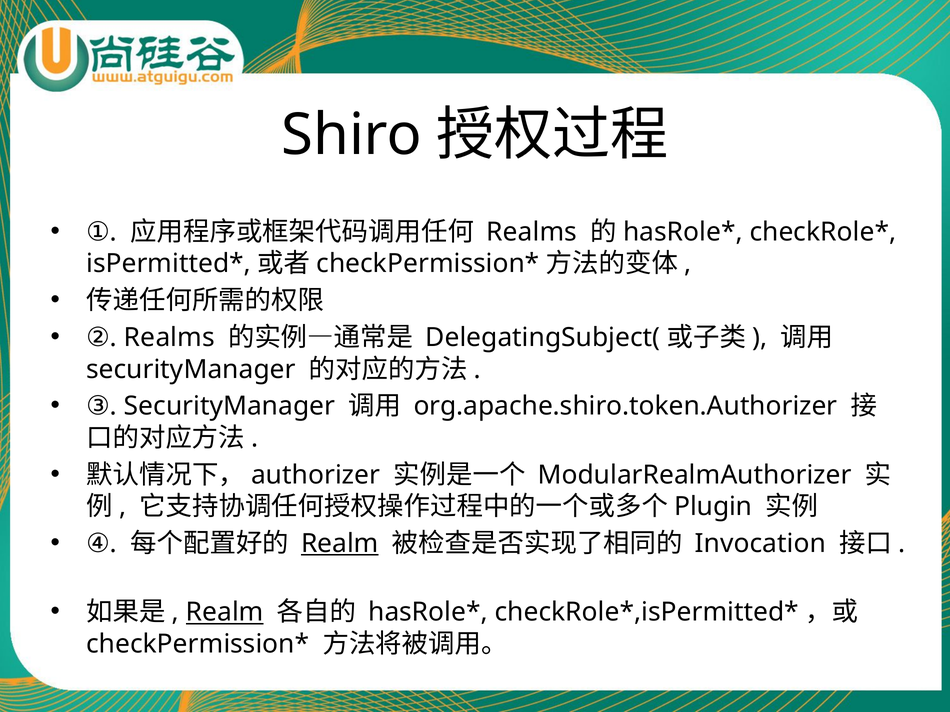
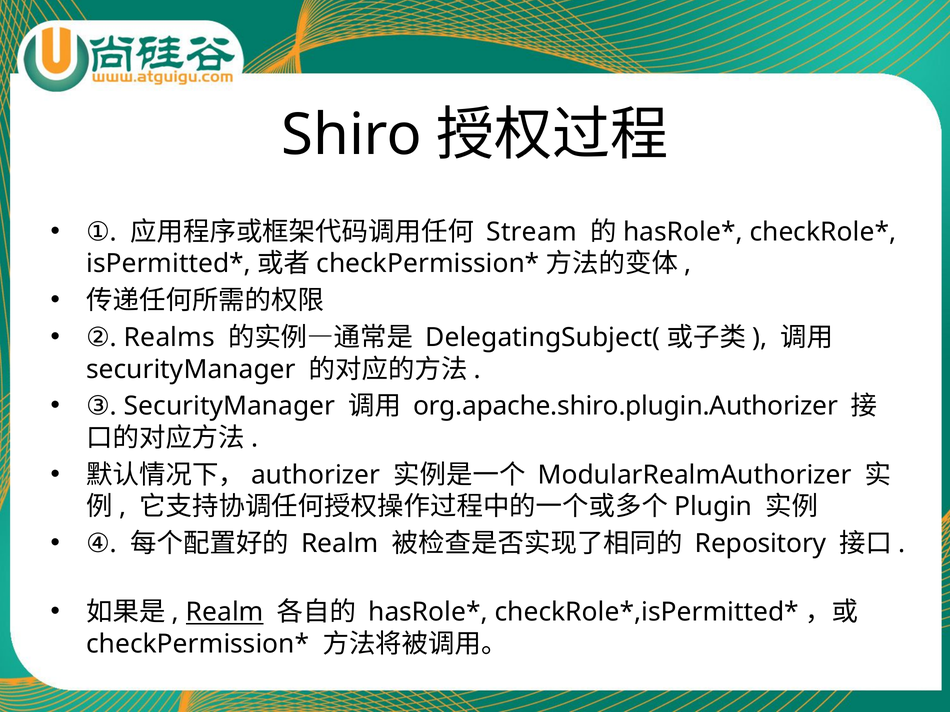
Realms: Realms -> Stream (532, 232)
org.apache.shiro.token.Authorizer: org.apache.shiro.token.Authorizer -> org.apache.shiro.plugin.Authorizer (626, 407)
Realm underline: present -> none (340, 544)
Invocation: Invocation -> Repository (761, 544)
